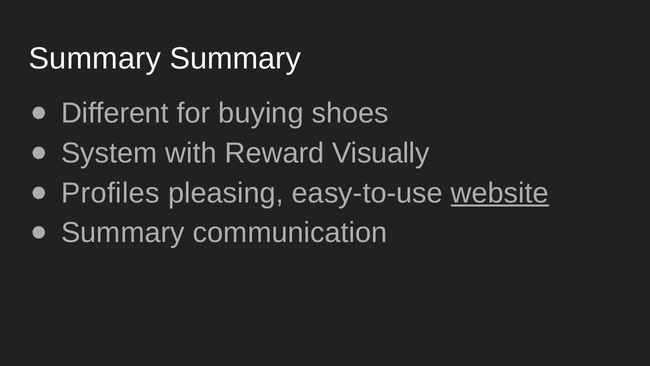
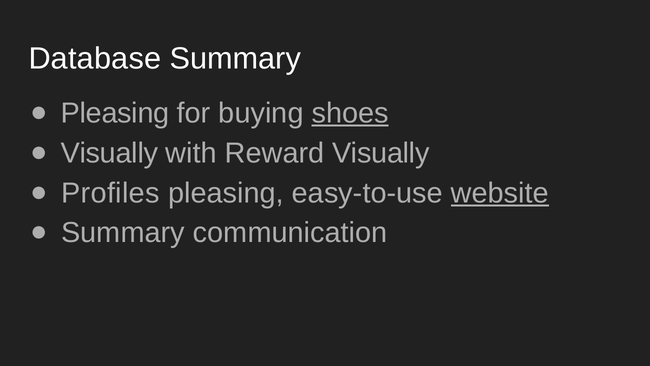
Summary: Summary -> Database (95, 59)
Different: Different -> Pleasing (115, 113)
shoes underline: none -> present (350, 113)
System: System -> Visually (109, 153)
